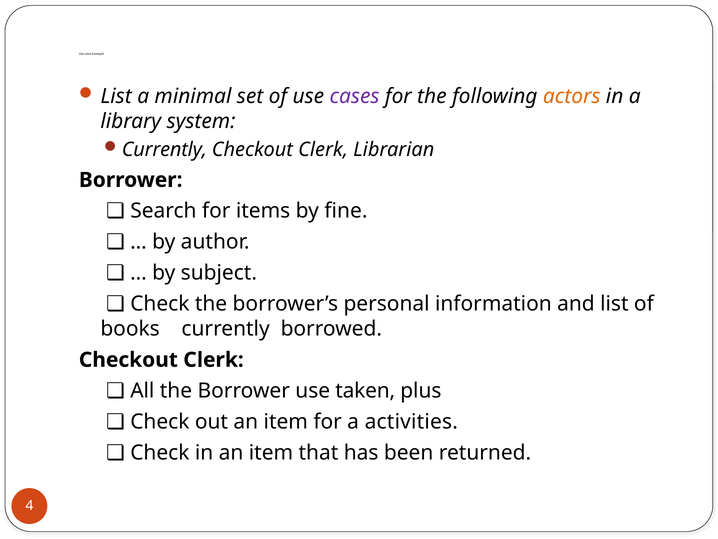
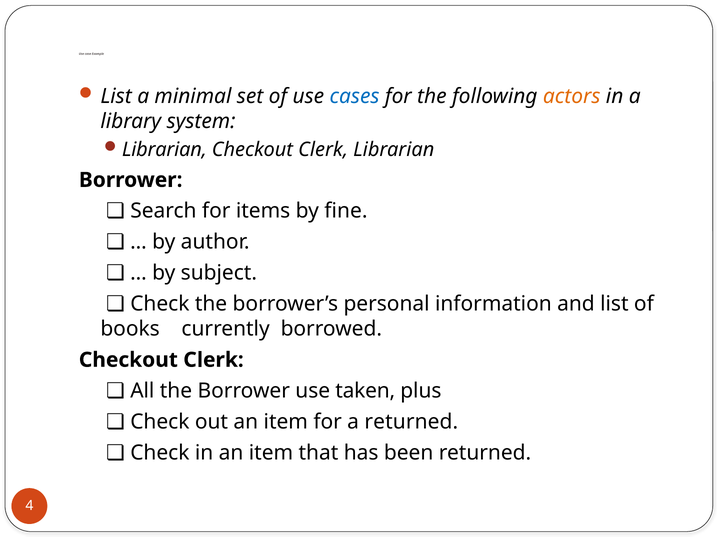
cases colour: purple -> blue (355, 96)
Currently: Currently -> Librarian (164, 149)
a activities: activities -> returned (411, 421)
